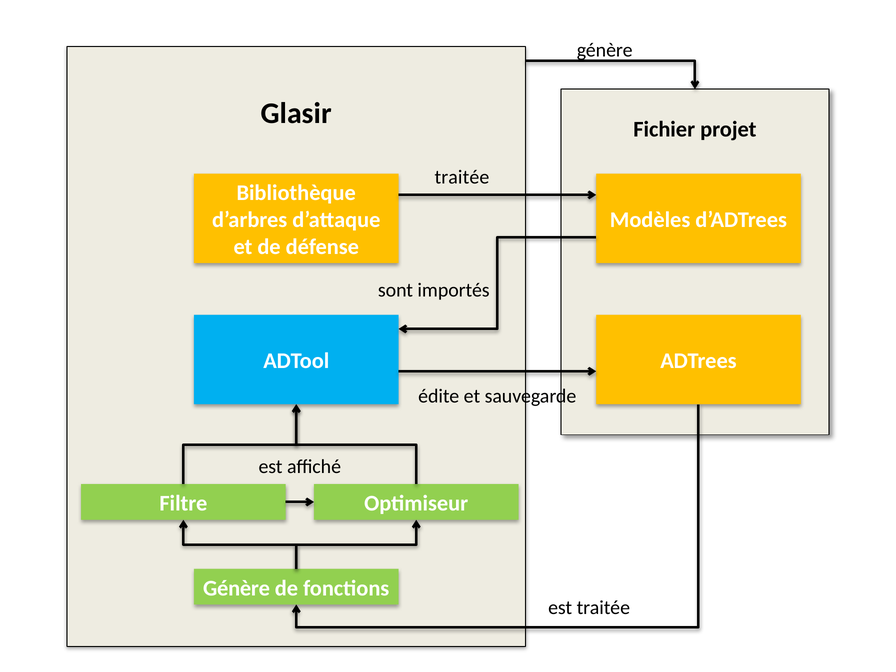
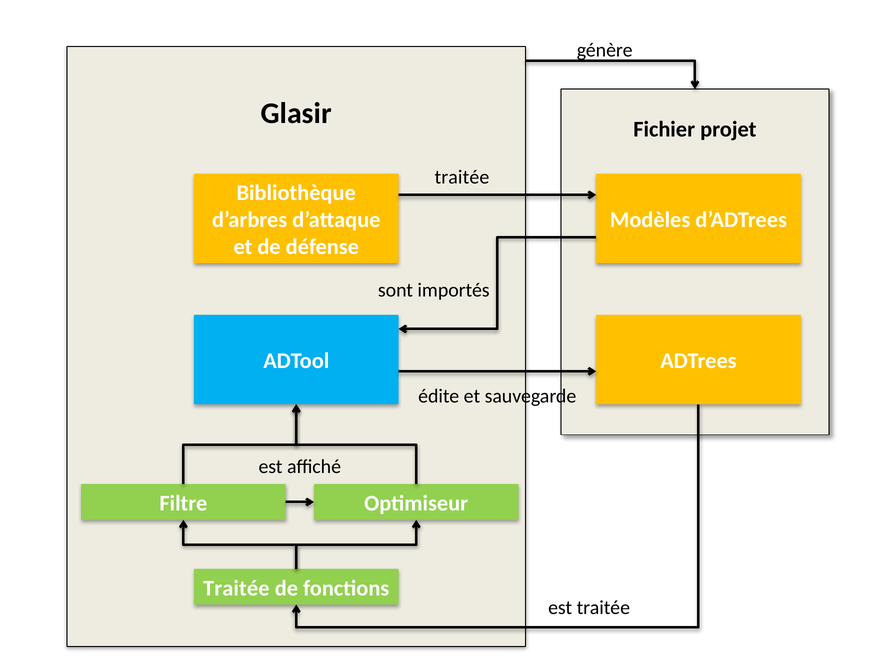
Génère: Génère -> Traitée (236, 588)
